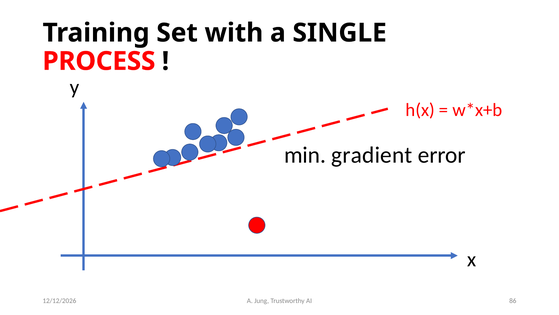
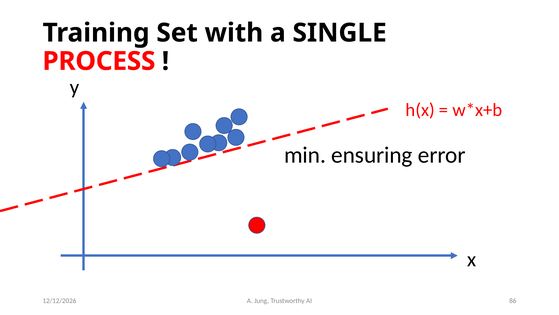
gradient: gradient -> ensuring (372, 155)
